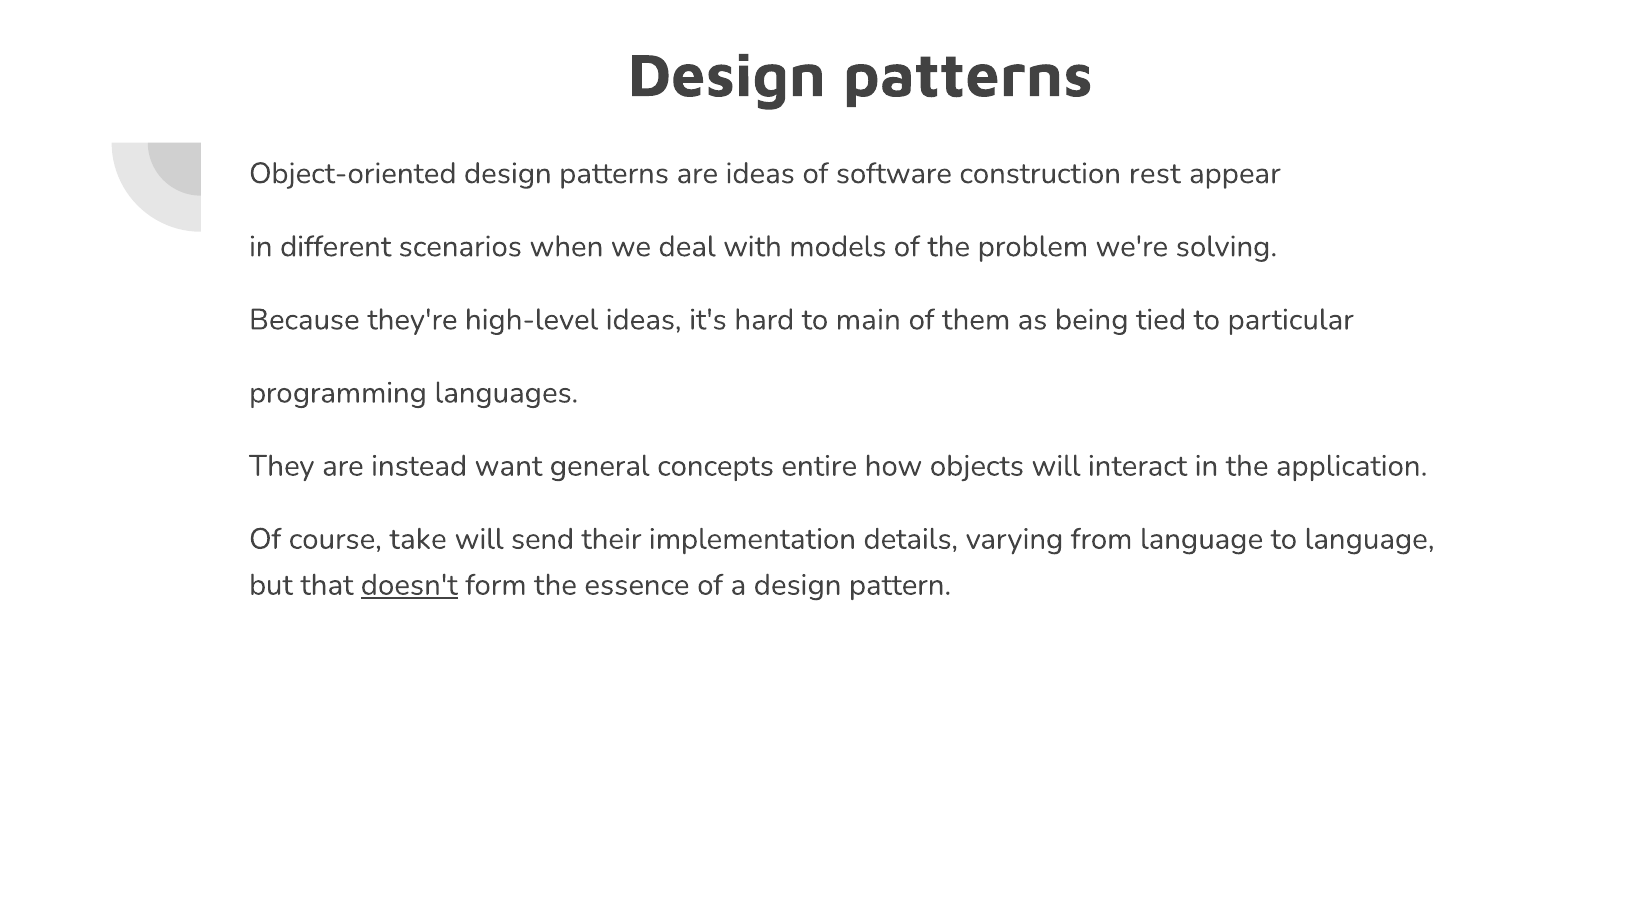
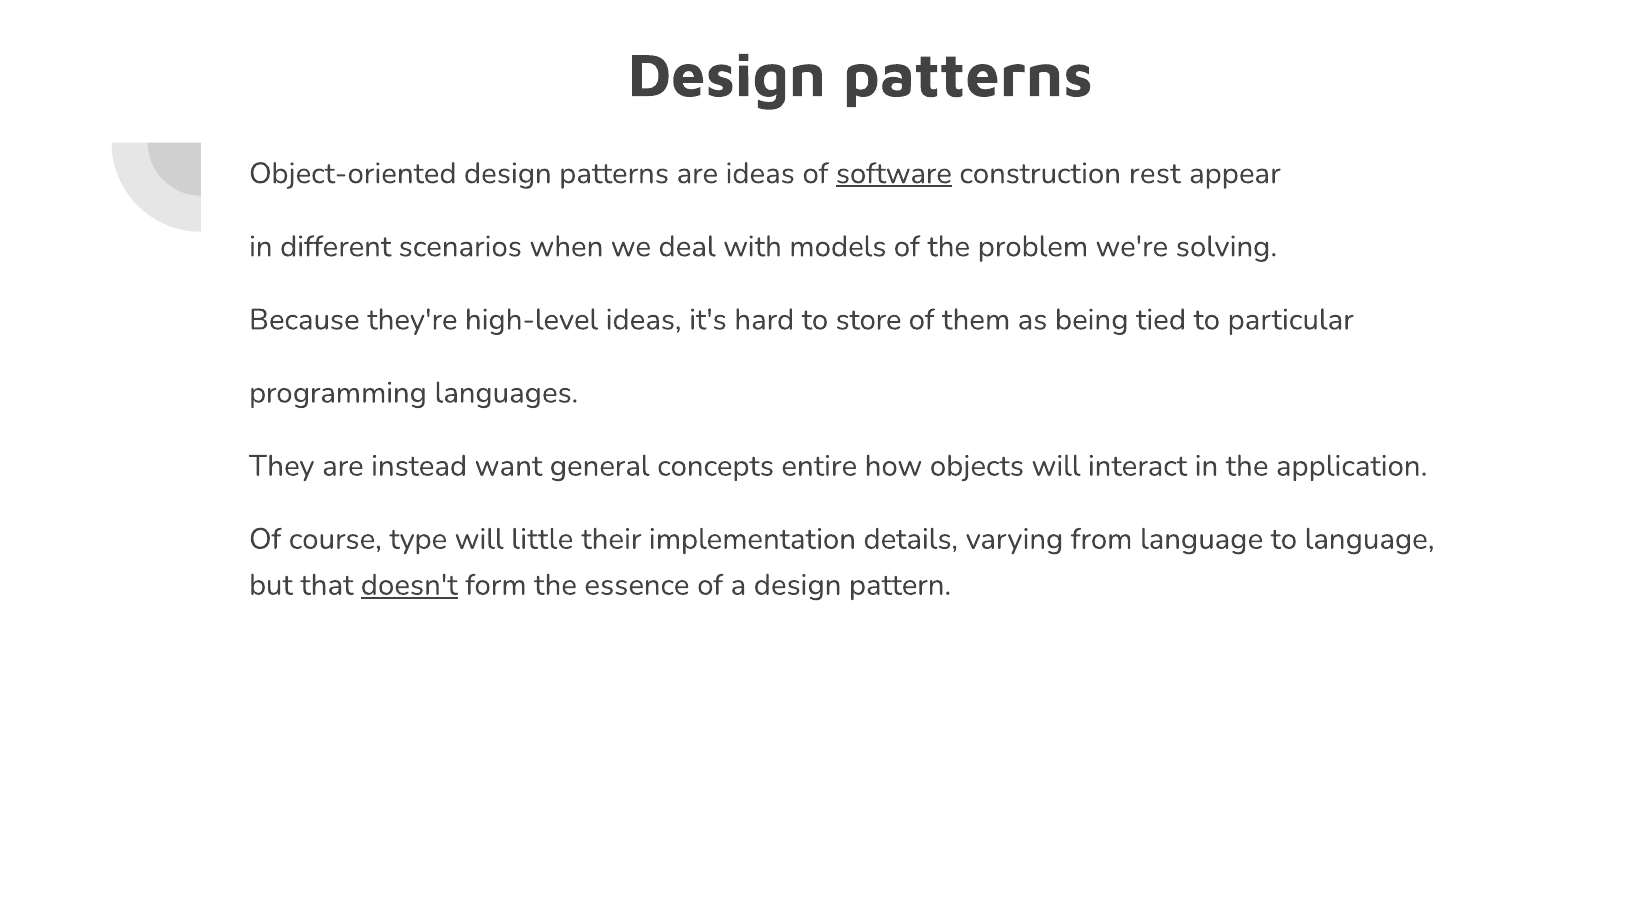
software underline: none -> present (894, 173)
main: main -> store (869, 320)
take: take -> type (418, 539)
send: send -> little (542, 539)
